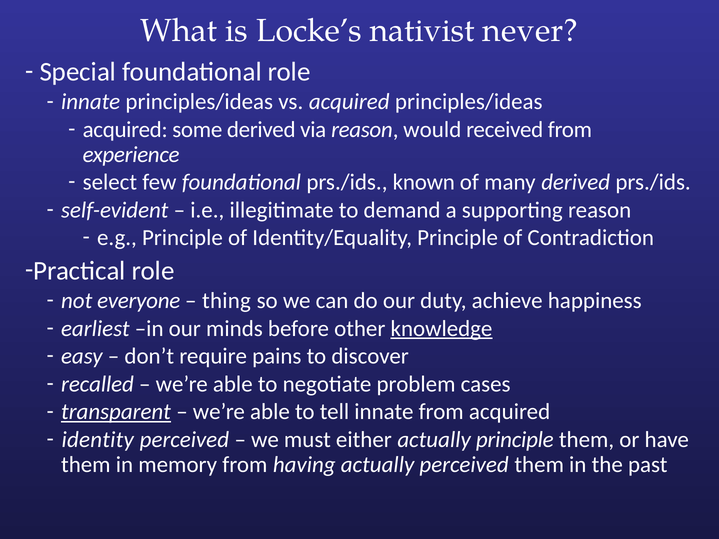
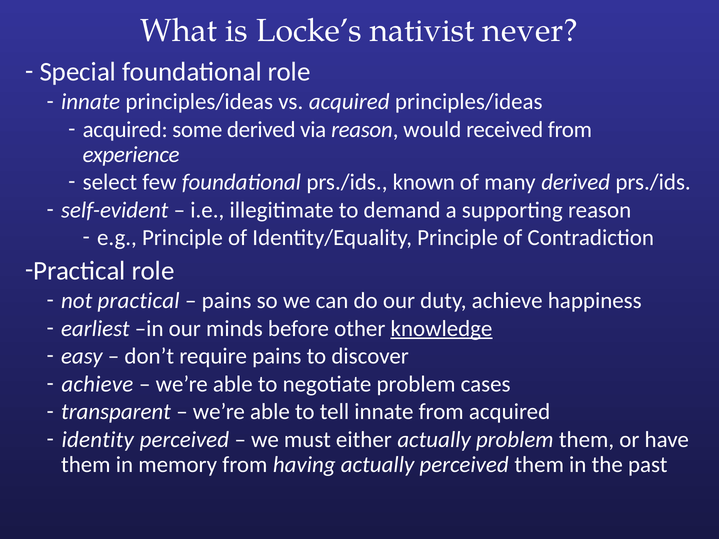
not everyone: everyone -> practical (139, 301)
thing: thing -> pains (227, 301)
recalled: recalled -> achieve (97, 384)
transparent underline: present -> none (116, 412)
actually principle: principle -> problem (515, 440)
